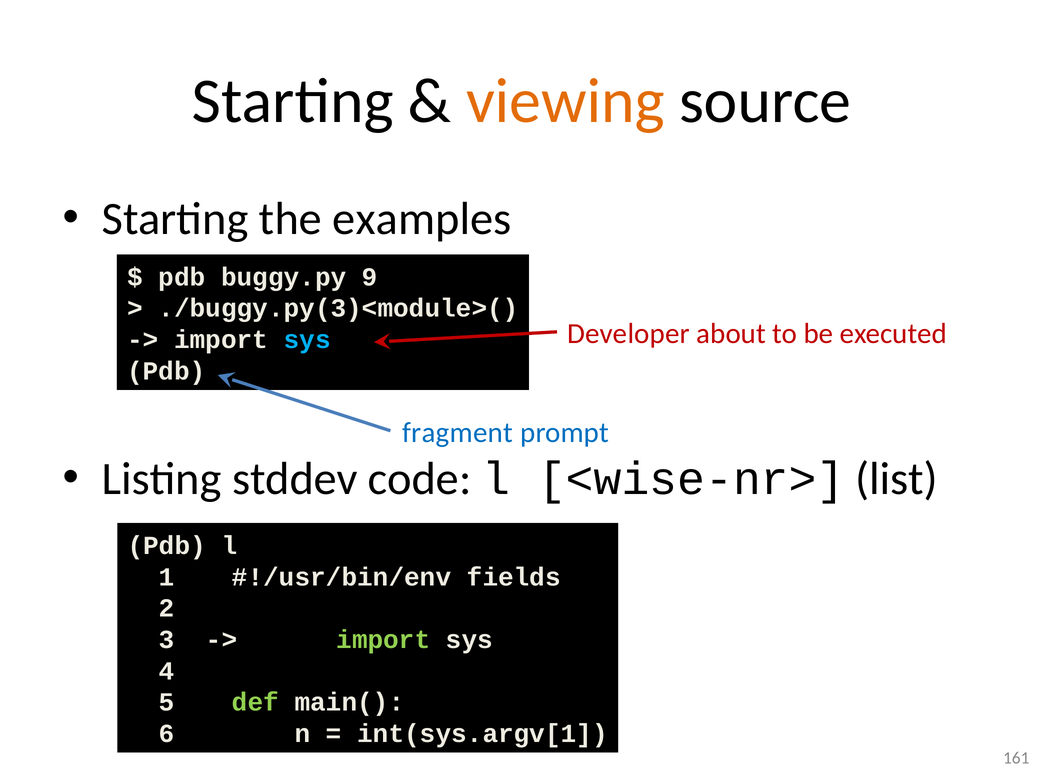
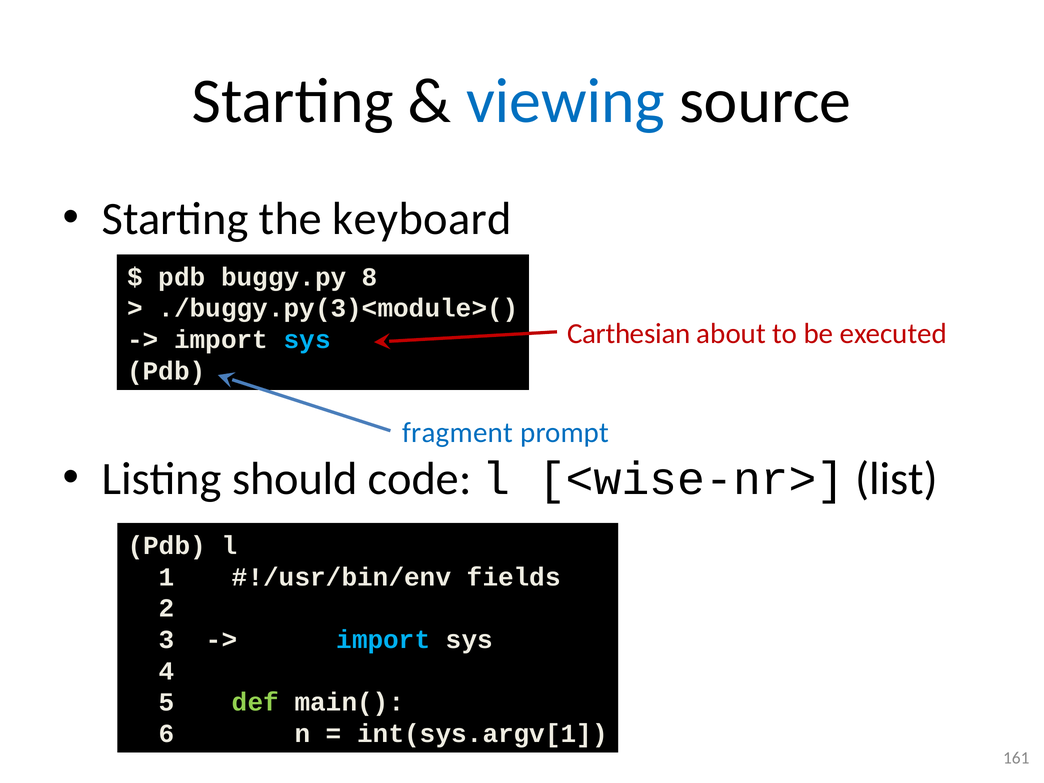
viewing colour: orange -> blue (565, 101)
examples: examples -> keyboard (422, 219)
9: 9 -> 8 (370, 277)
Developer: Developer -> Carthesian (629, 334)
stddev: stddev -> should (295, 479)
import colour: light green -> light blue (383, 640)
